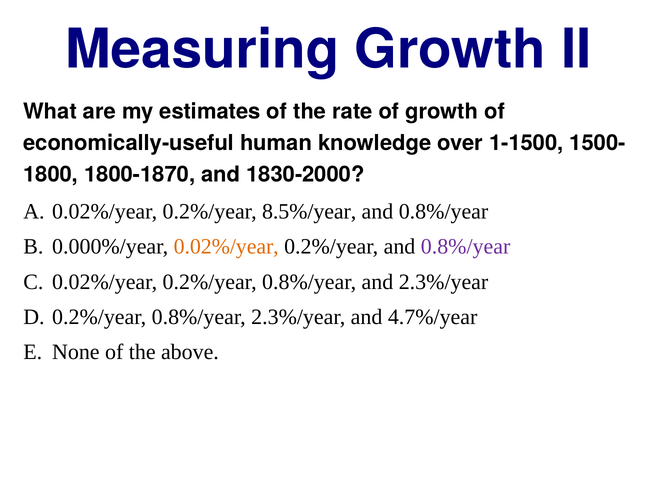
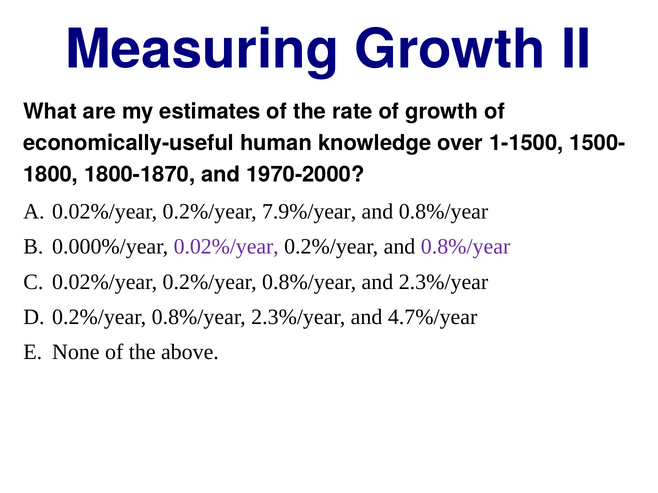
1830-2000: 1830-2000 -> 1970-2000 (305, 175)
8.5%/year: 8.5%/year -> 7.9%/year (309, 212)
0.02%/year colour: orange -> purple (226, 247)
